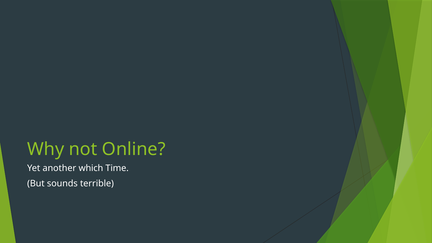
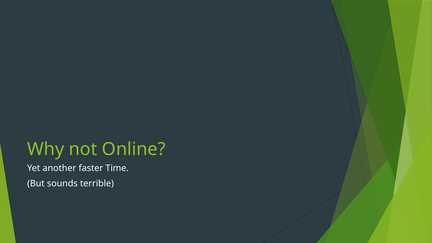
which: which -> faster (91, 168)
